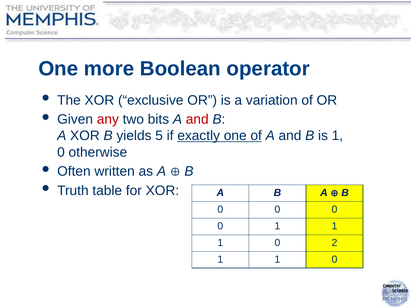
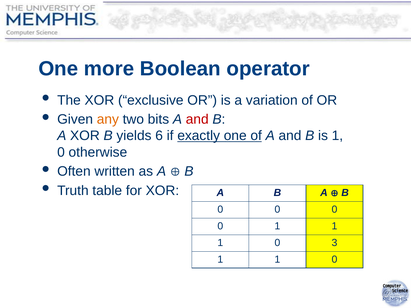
any colour: red -> orange (108, 119)
5: 5 -> 6 (159, 136)
2: 2 -> 3 (334, 243)
